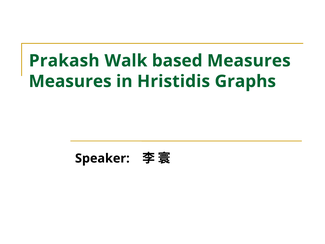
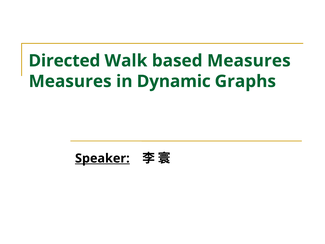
Prakash: Prakash -> Directed (64, 61)
Hristidis: Hristidis -> Dynamic (174, 81)
Speaker underline: none -> present (102, 158)
